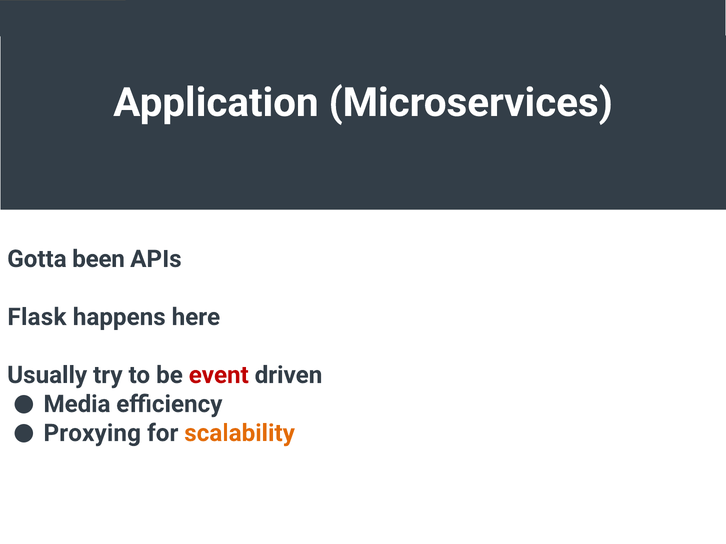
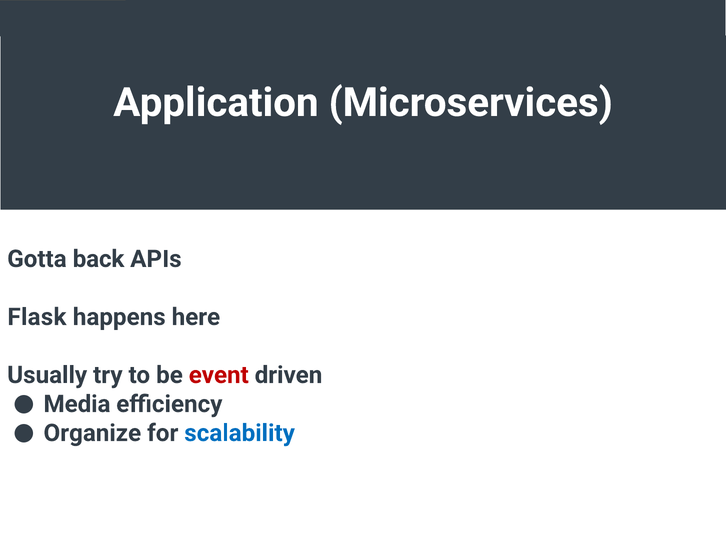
been: been -> back (99, 259)
Proxying: Proxying -> Organize (92, 433)
scalability colour: orange -> blue (240, 433)
